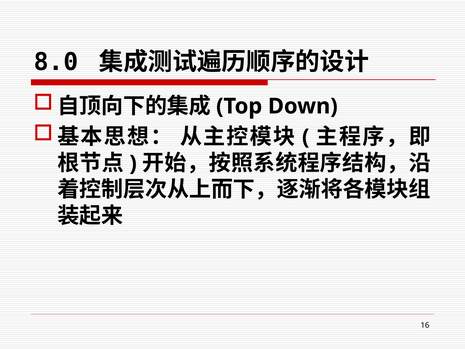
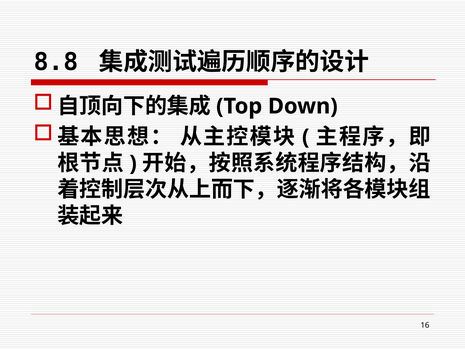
8.0: 8.0 -> 8.8 (56, 62)
